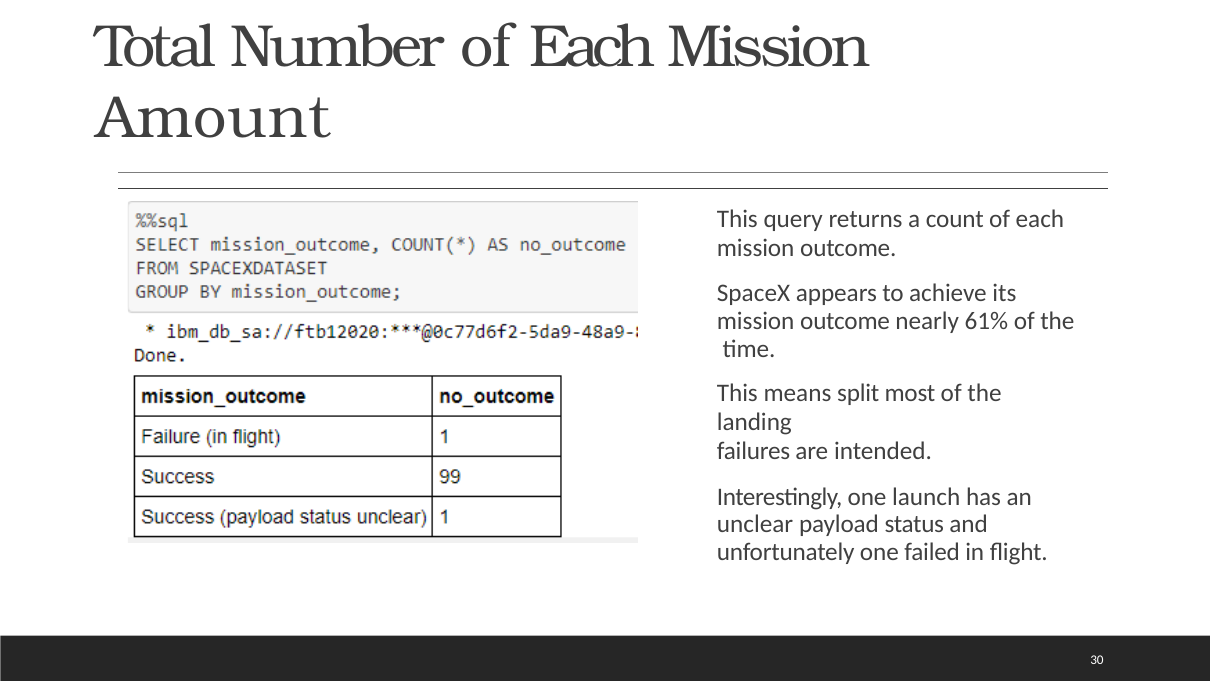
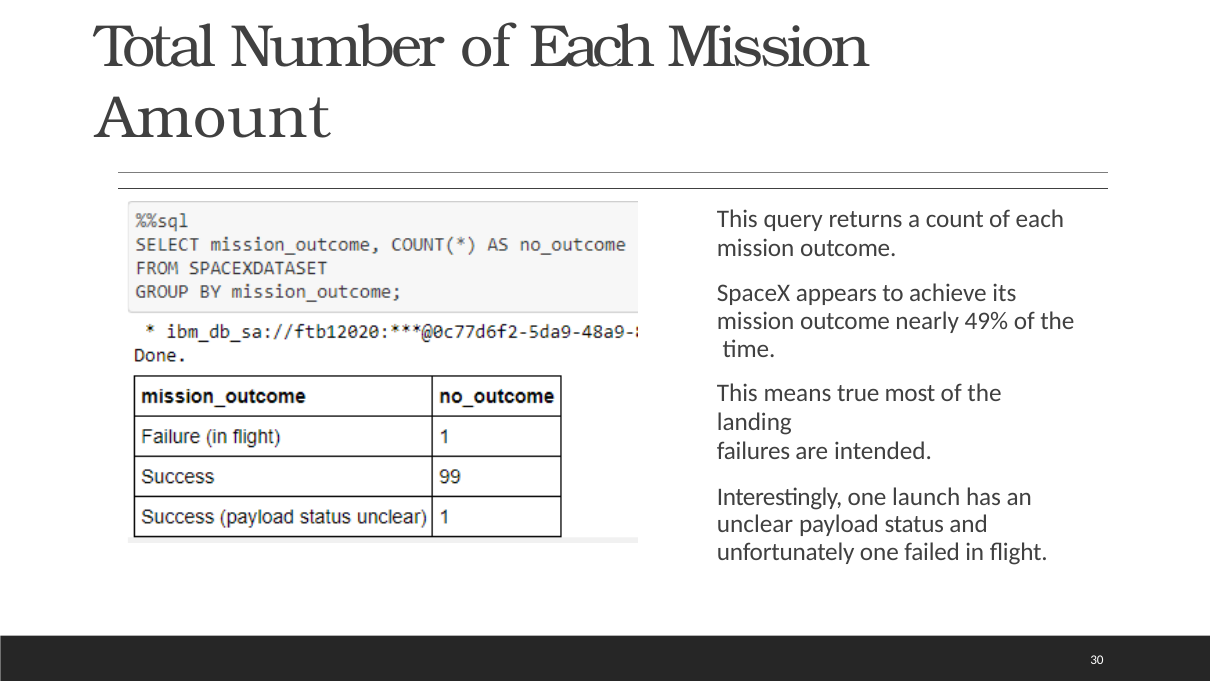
61%: 61% -> 49% (986, 321)
split: split -> true (858, 392)
